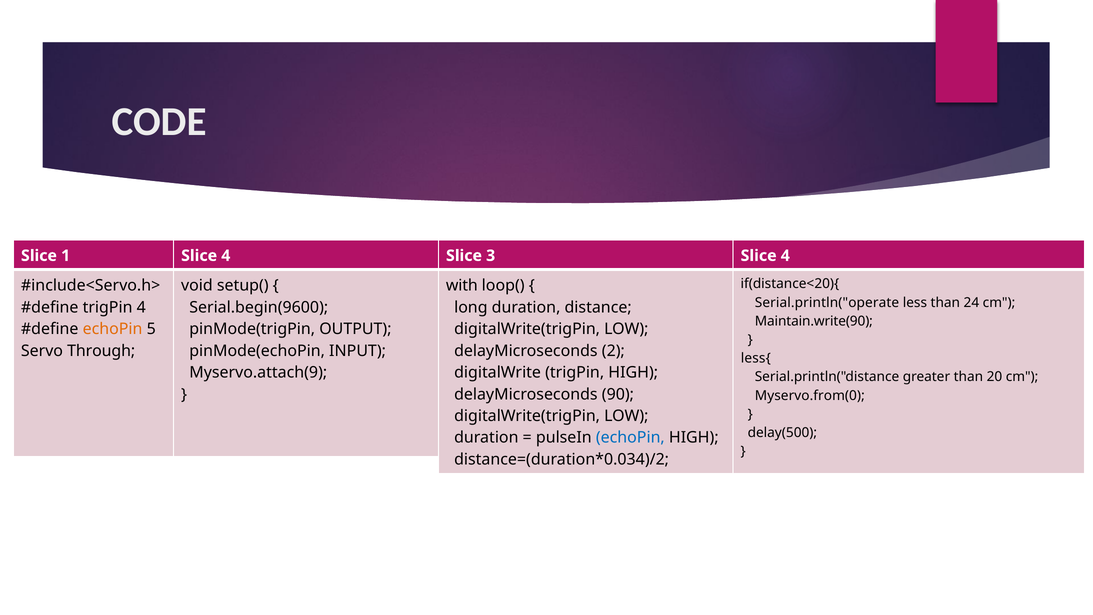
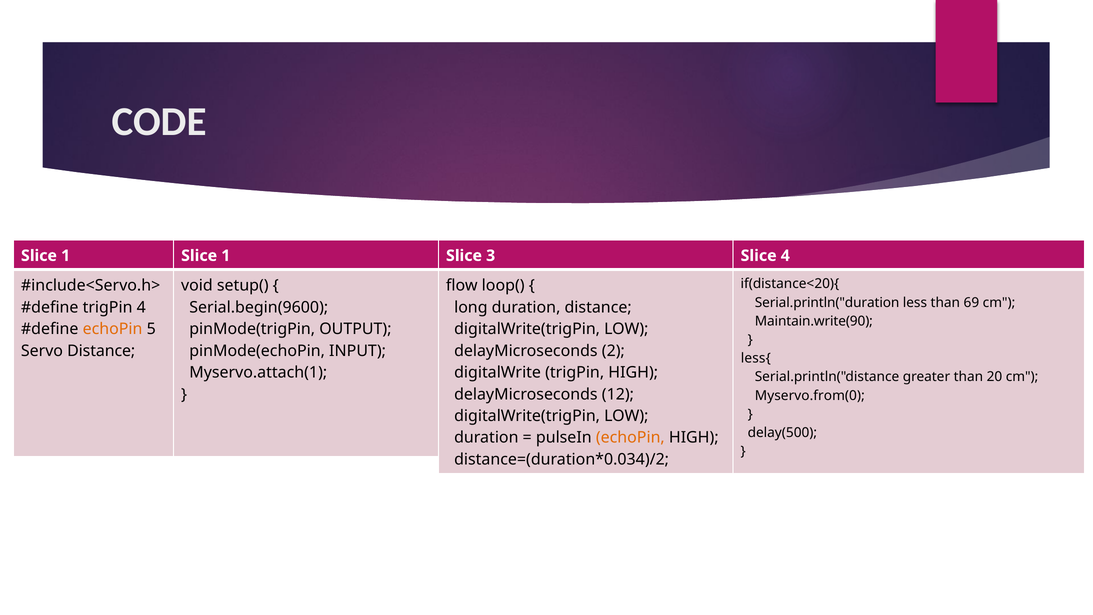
1 Slice 4: 4 -> 1 (226, 256)
with: with -> flow (462, 286)
Serial.println("operate: Serial.println("operate -> Serial.println("duration (827, 302)
24: 24 -> 69 (971, 302)
Servo Through: Through -> Distance (101, 351)
Myservo.attach(9: Myservo.attach(9 -> Myservo.attach(1 (258, 372)
90: 90 -> 12 (618, 394)
echoPin colour: blue -> orange (630, 438)
